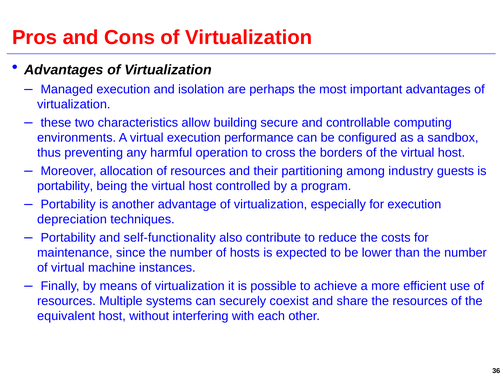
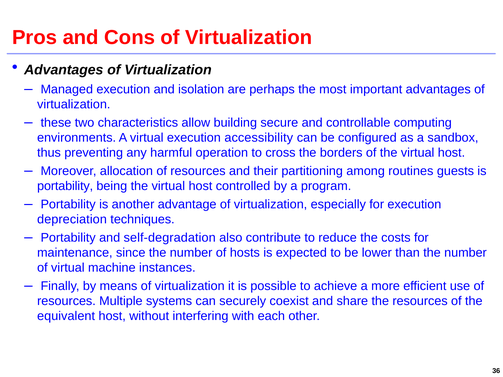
performance: performance -> accessibility (259, 138)
industry: industry -> routines (411, 171)
self-functionality: self-functionality -> self-degradation (170, 238)
